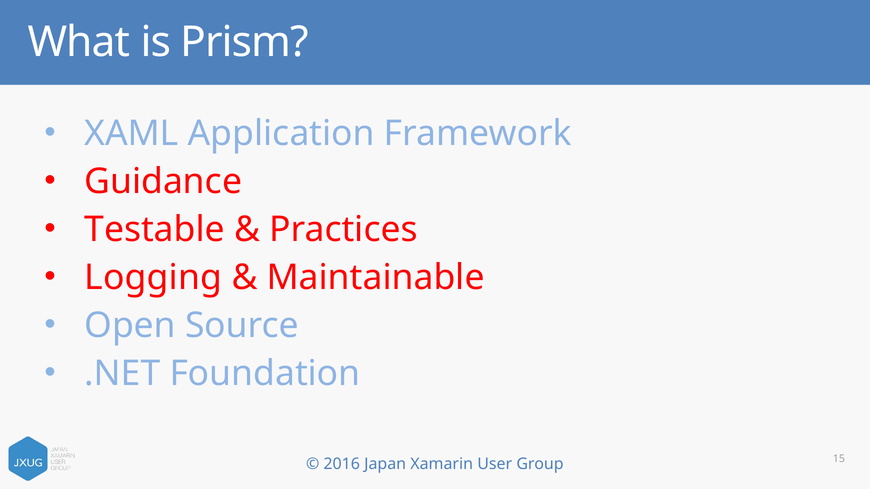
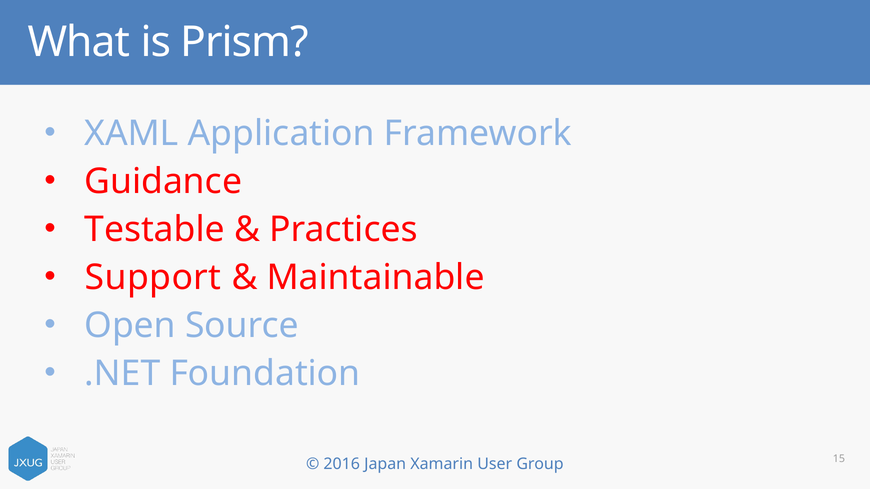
Logging: Logging -> Support (153, 278)
